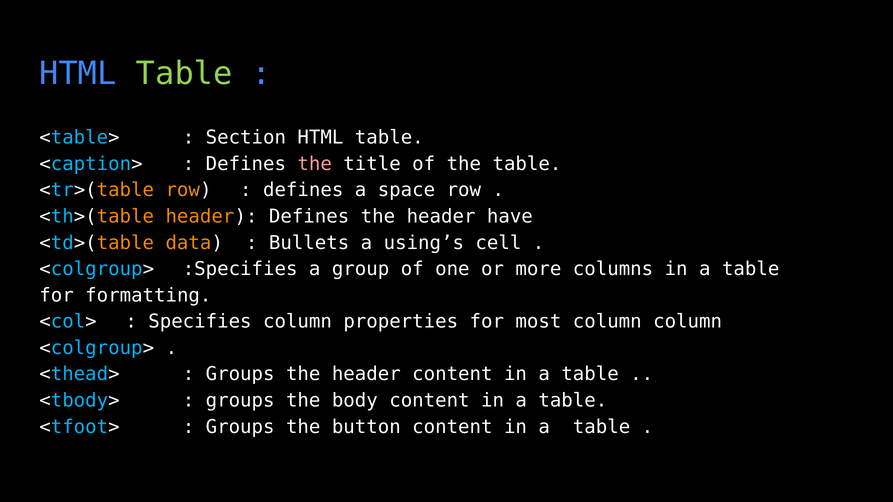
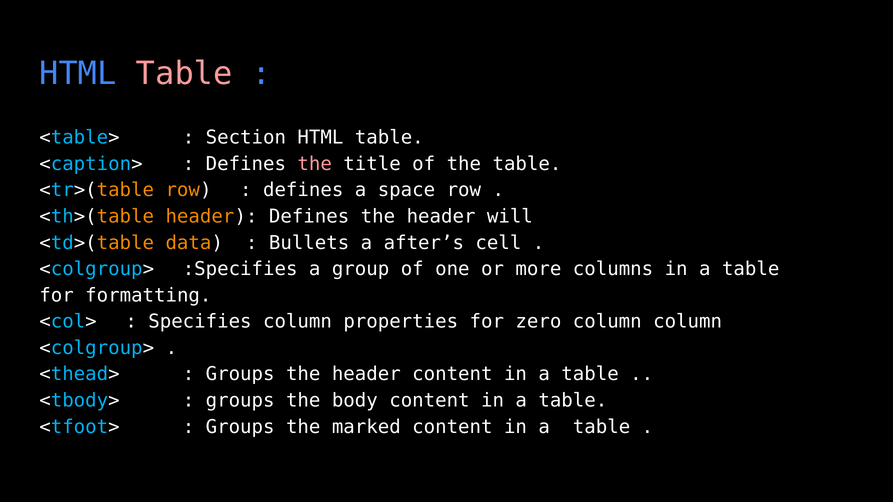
Table colour: light green -> pink (184, 74)
have: have -> will (510, 217)
using’s: using’s -> after’s (424, 243)
most: most -> zero (538, 322)
button: button -> marked (366, 427)
